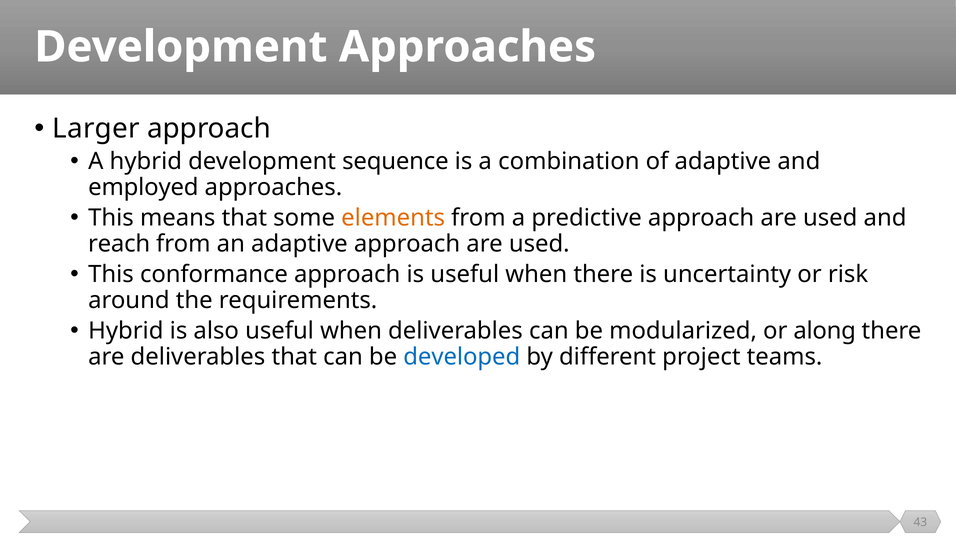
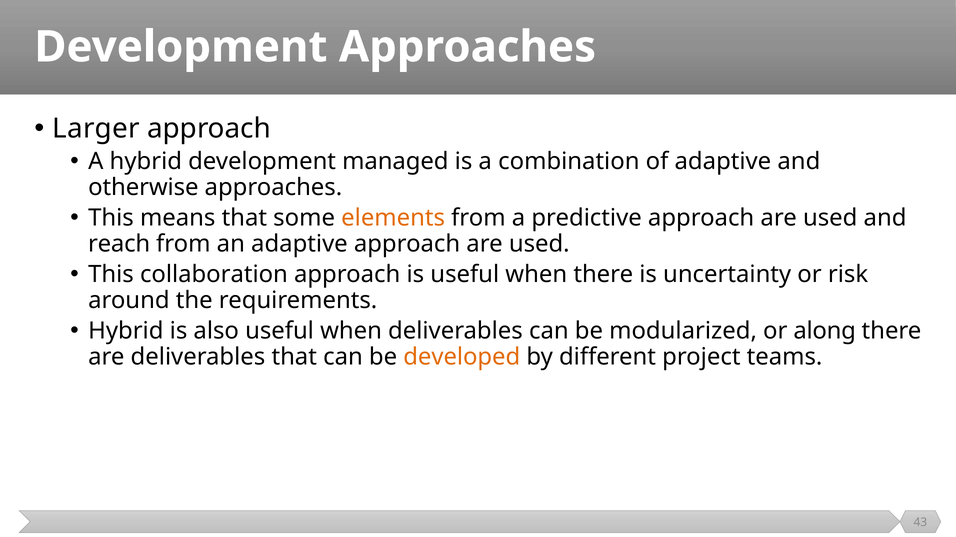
sequence: sequence -> managed (395, 162)
employed: employed -> otherwise (143, 188)
conformance: conformance -> collaboration (214, 275)
developed colour: blue -> orange (462, 357)
